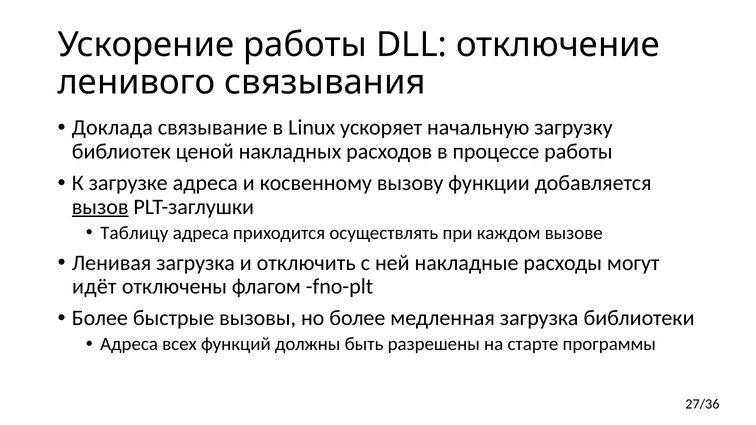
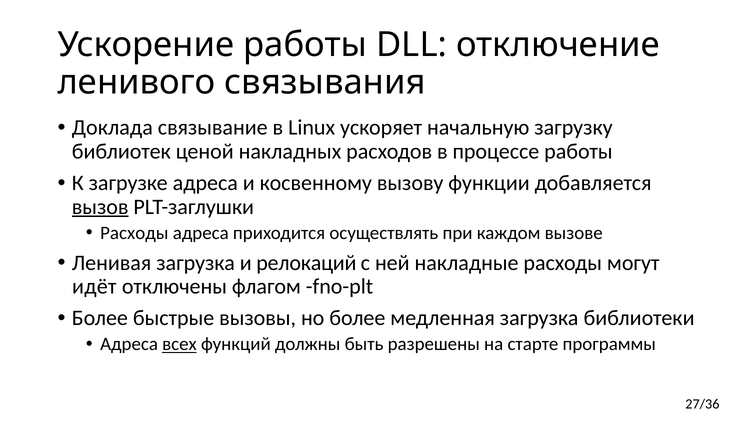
Таблицу: Таблицу -> Расходы (134, 233)
отключить: отключить -> релокаций (306, 263)
всех underline: none -> present (179, 344)
